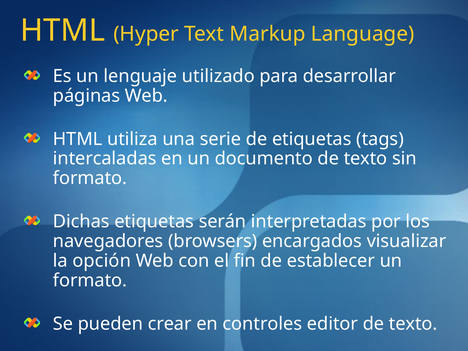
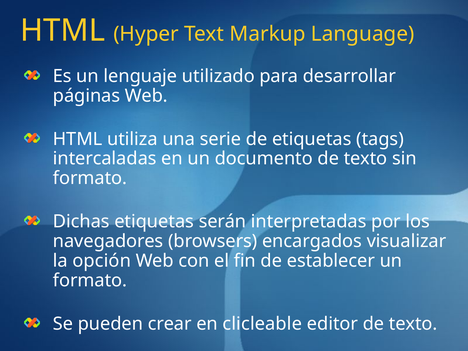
controles: controles -> clicleable (262, 324)
